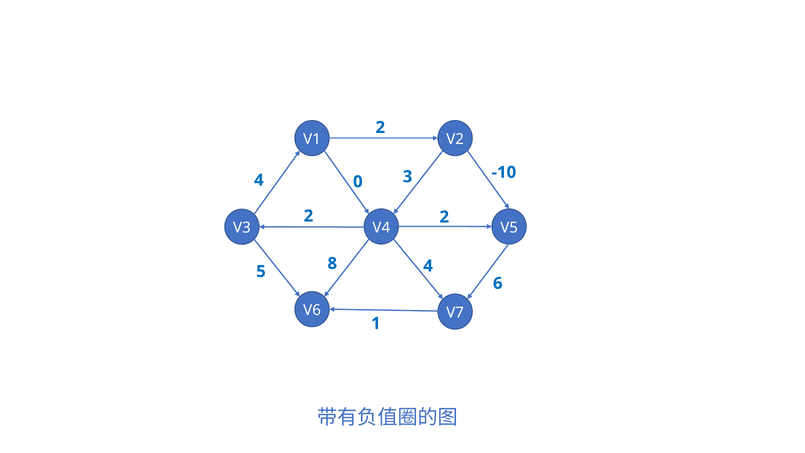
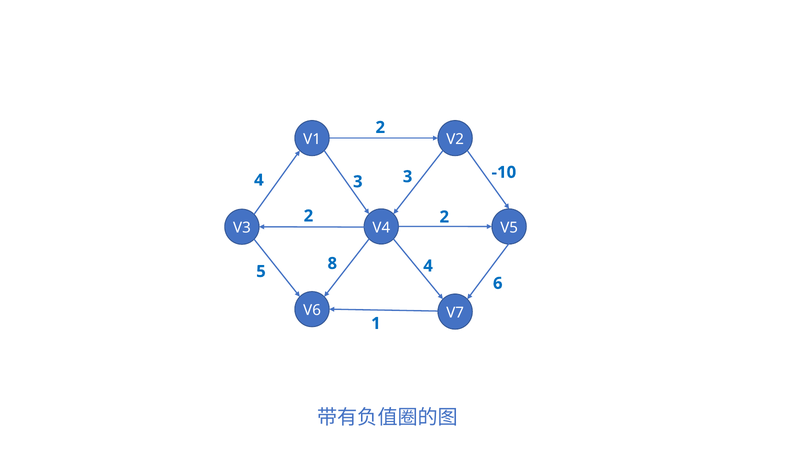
0: 0 -> 3 (358, 182)
